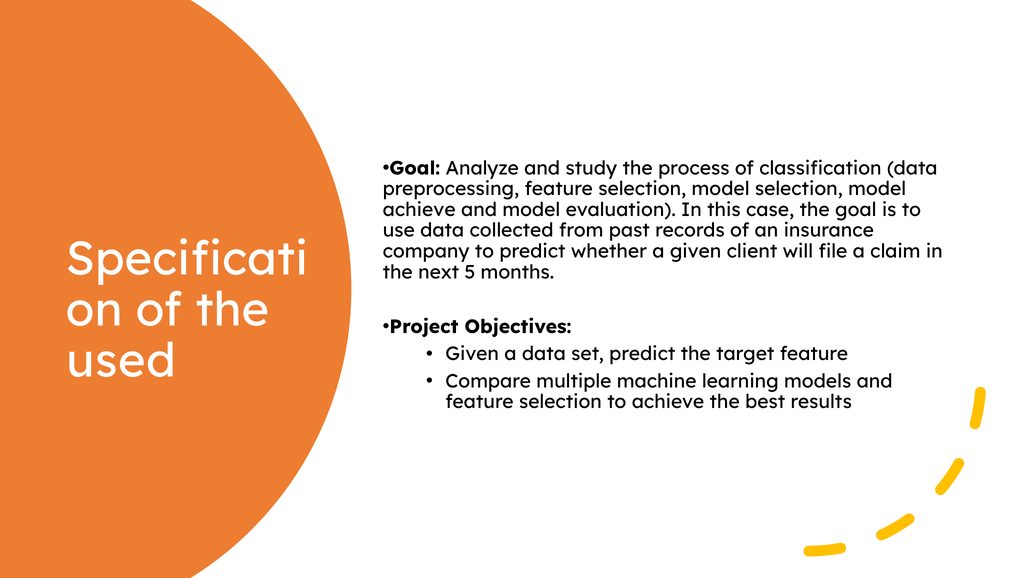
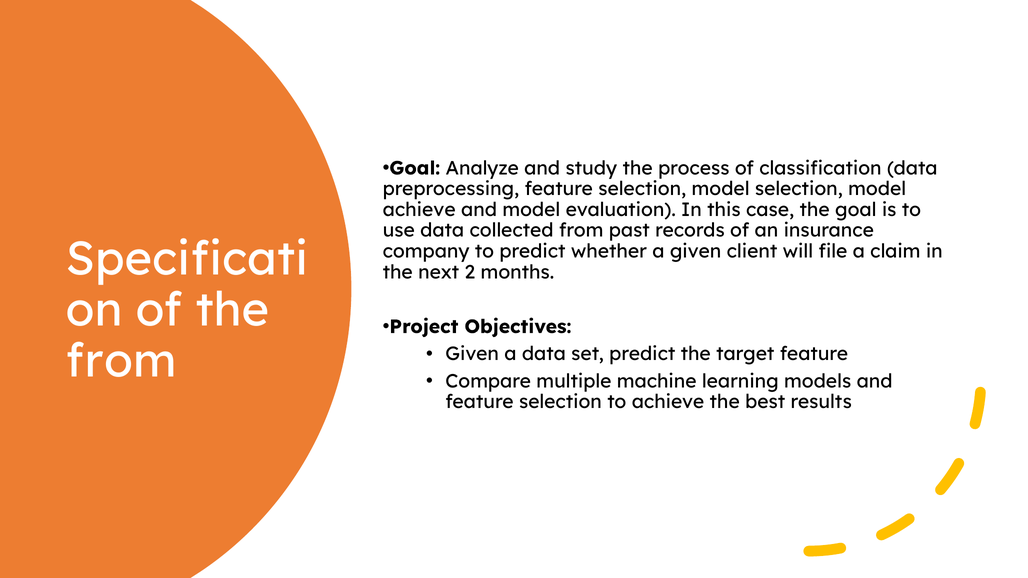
5: 5 -> 2 (470, 272)
used: used -> from (121, 361)
